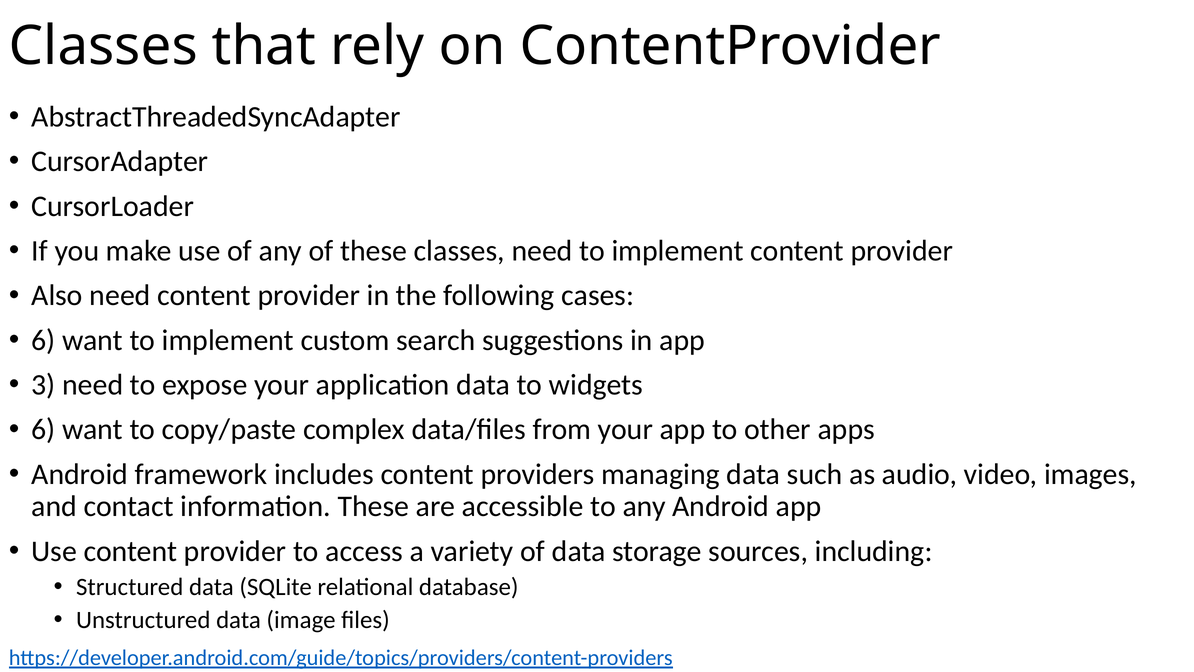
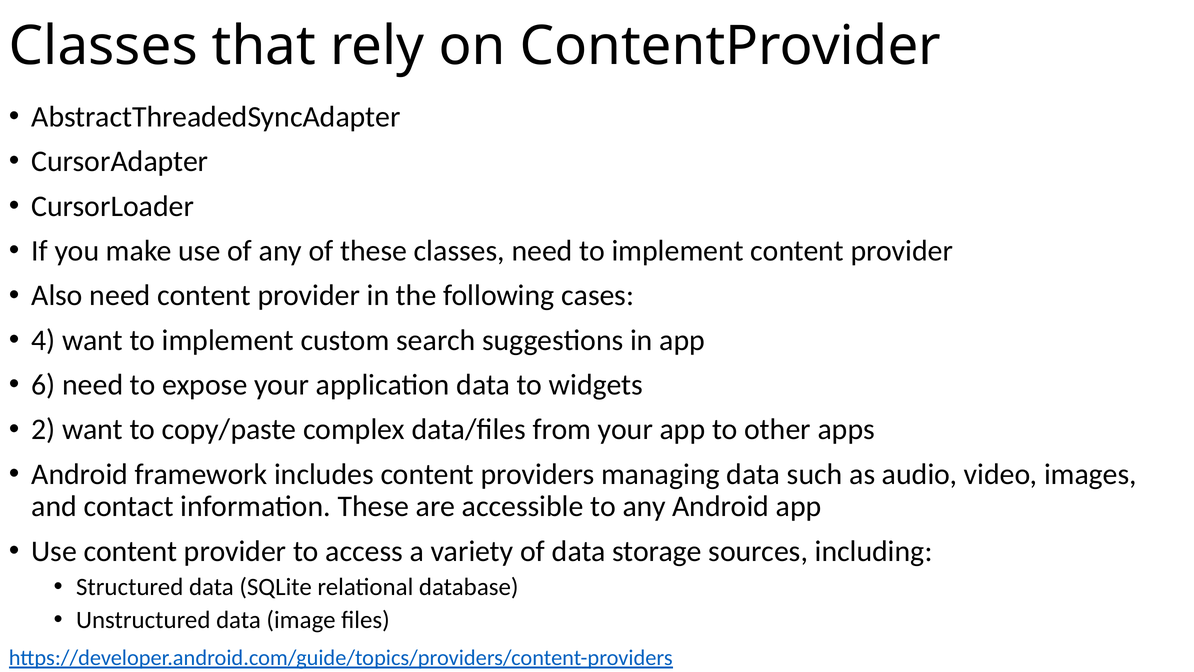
6: 6 -> 4 (43, 340)
3: 3 -> 6 (43, 385)
6: 6 -> 2 (43, 429)
